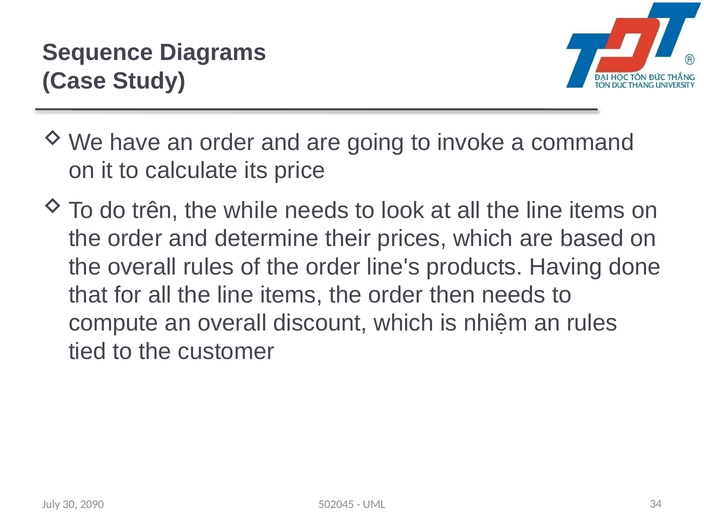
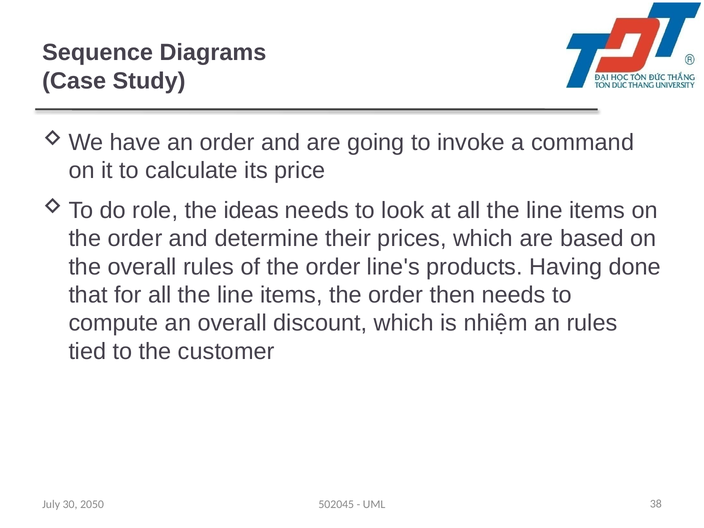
trên: trên -> role (155, 210)
while: while -> ideas (251, 210)
2090: 2090 -> 2050 (92, 504)
34: 34 -> 38 (656, 504)
